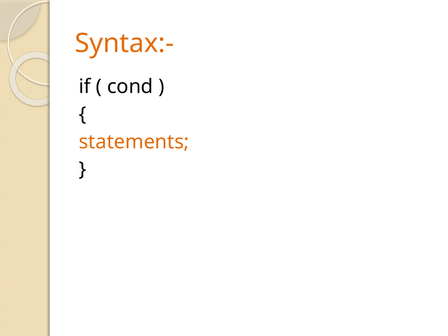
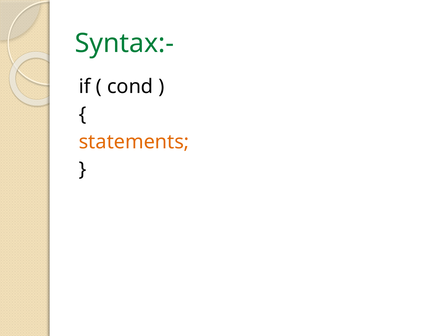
Syntax:- colour: orange -> green (124, 43)
